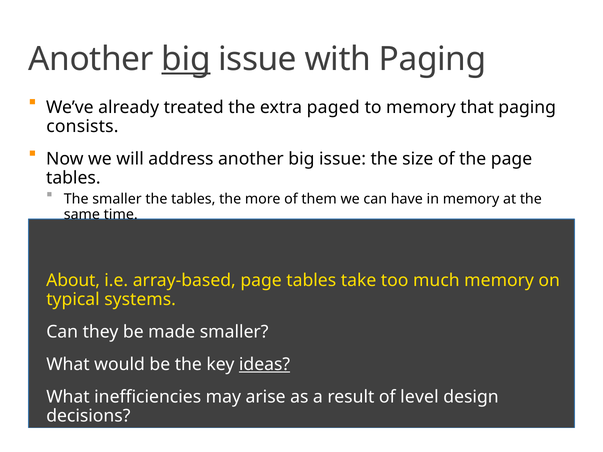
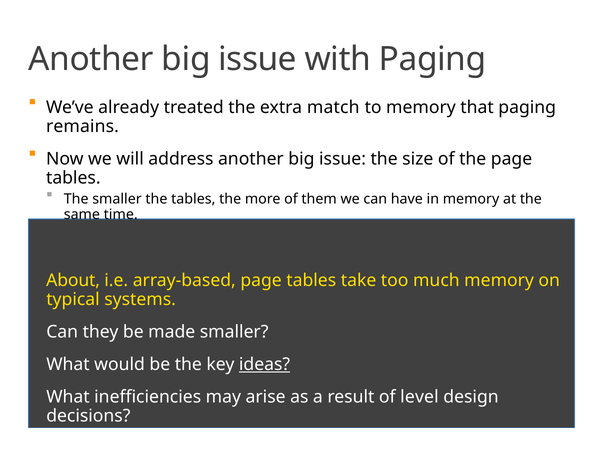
big underline: present -> none (186, 59)
paged: paged -> match (333, 107)
consists: consists -> remains (82, 126)
